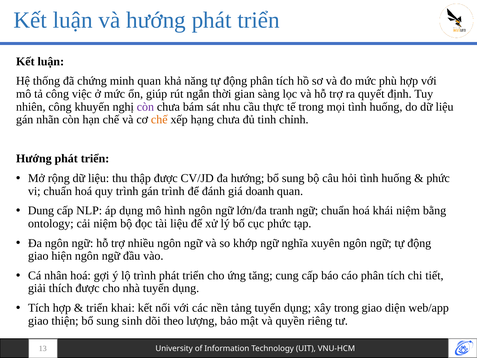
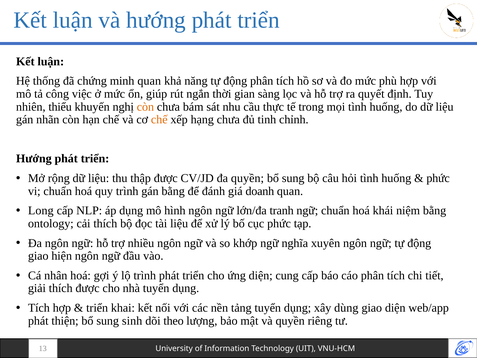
nhiên công: công -> thiểu (60, 107)
còn colour: purple -> orange (145, 107)
đa hướng: hướng -> quyền (247, 178)
gán trình: trình -> bằng (173, 191)
Dung: Dung -> Long (41, 211)
cải niệm: niệm -> thích (105, 223)
ứng tăng: tăng -> diện (261, 275)
xây trong: trong -> dùng (346, 308)
giao: giao -> phát (38, 321)
